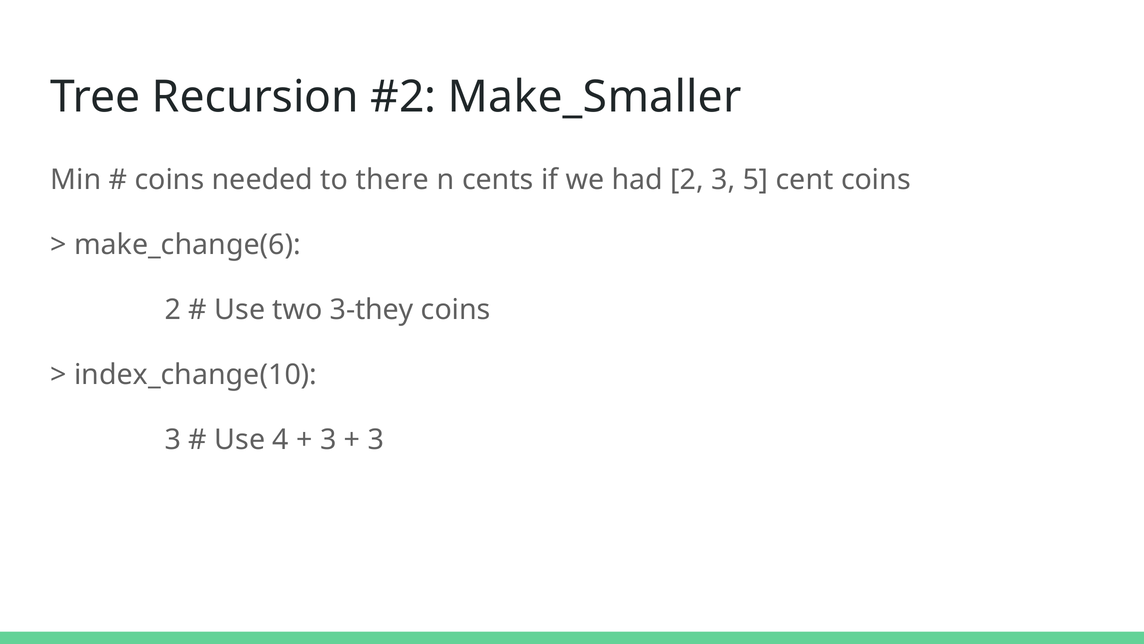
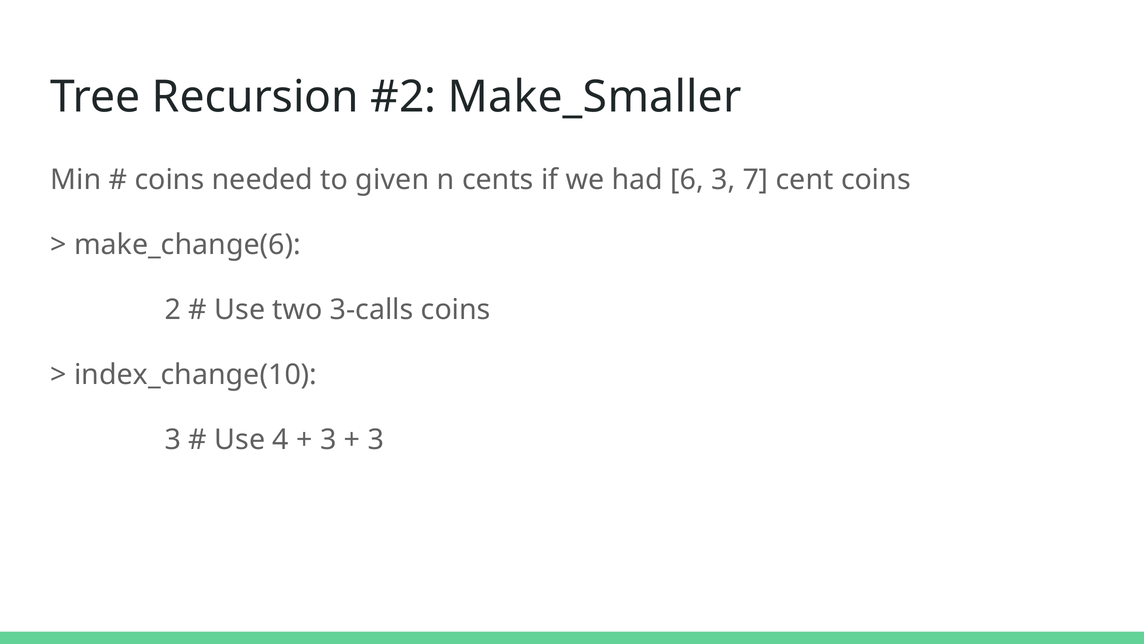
there: there -> given (392, 180)
had 2: 2 -> 6 (687, 180)
5: 5 -> 7 (756, 180)
3-they: 3-they -> 3-calls (372, 310)
